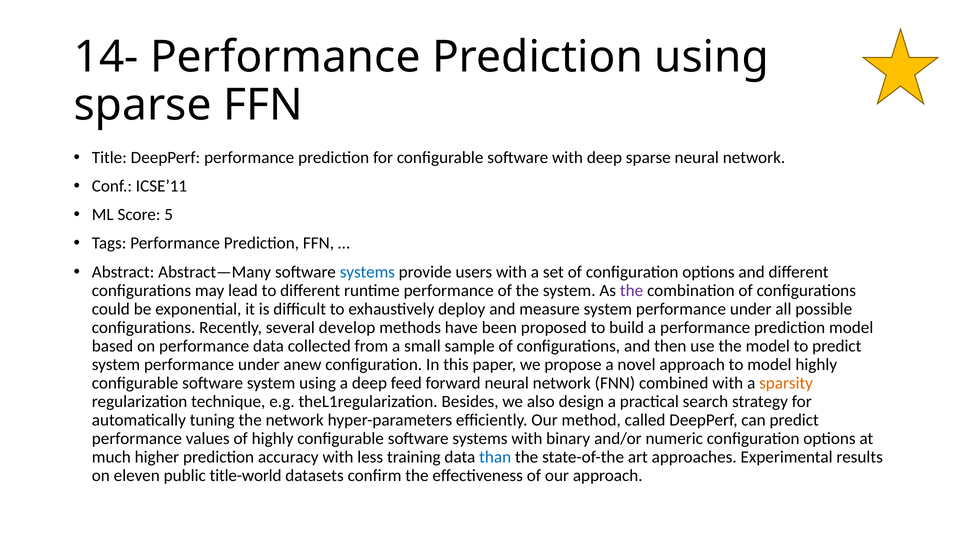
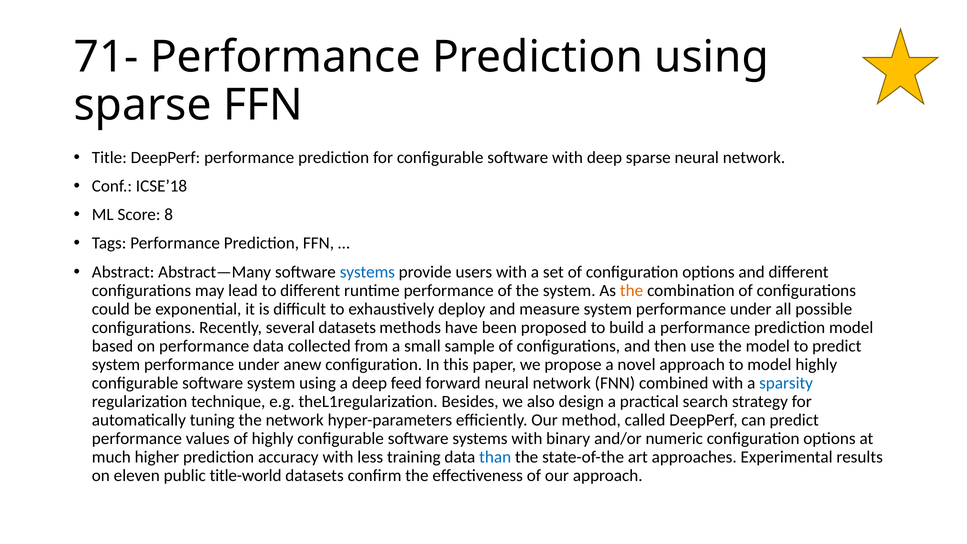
14-: 14- -> 71- (106, 57)
ICSE’11: ICSE’11 -> ICSE’18 (161, 186)
5: 5 -> 8 (169, 215)
the colour: purple -> orange (632, 290)
several develop: develop -> datasets (347, 327)
sparsity colour: orange -> blue (786, 383)
